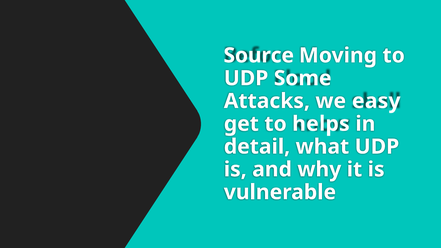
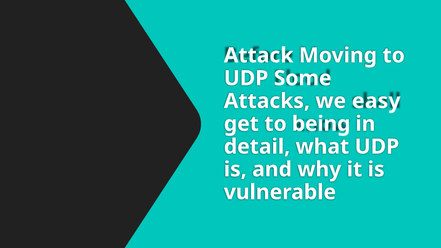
Source: Source -> Attack (259, 55)
helps: helps -> being (321, 124)
